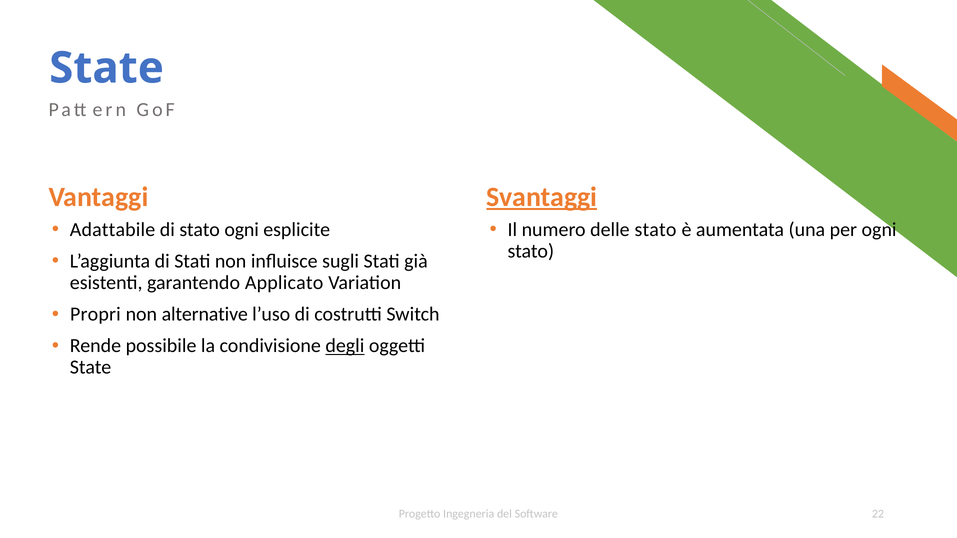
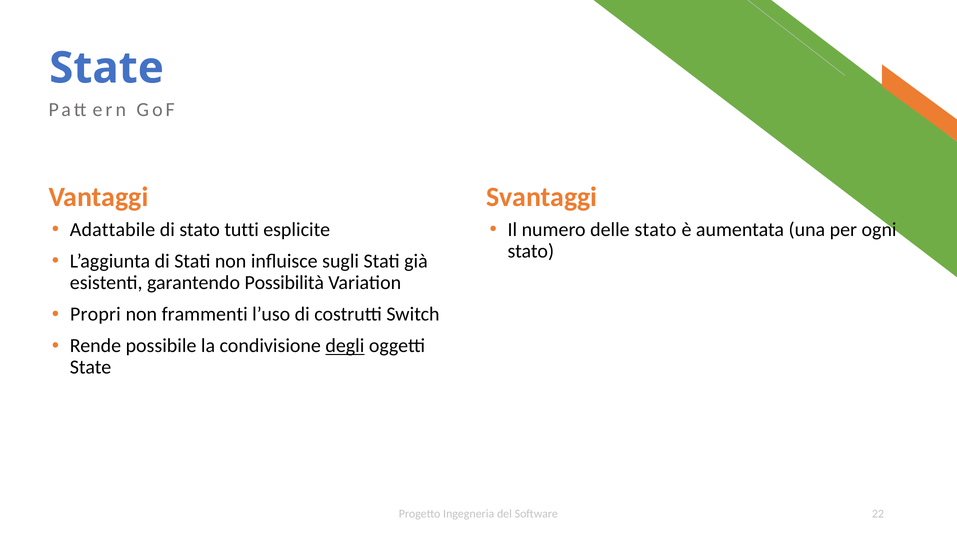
Svantaggi underline: present -> none (542, 197)
stato ogni: ogni -> tutti (242, 230)
Applicato: Applicato -> Possibilità (284, 283)
alternative: alternative -> frammenti (205, 314)
